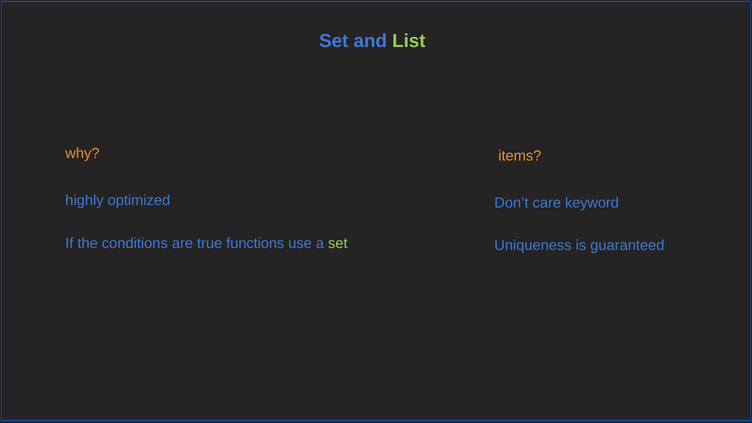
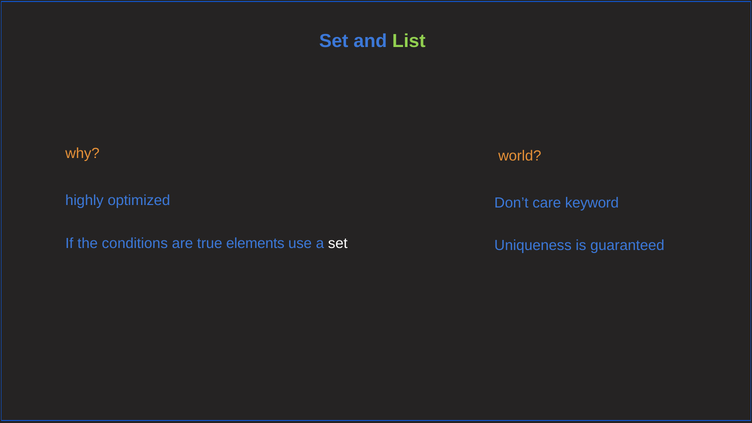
items: items -> world (520, 156)
functions: functions -> elements (255, 243)
set colour: light green -> white (338, 243)
